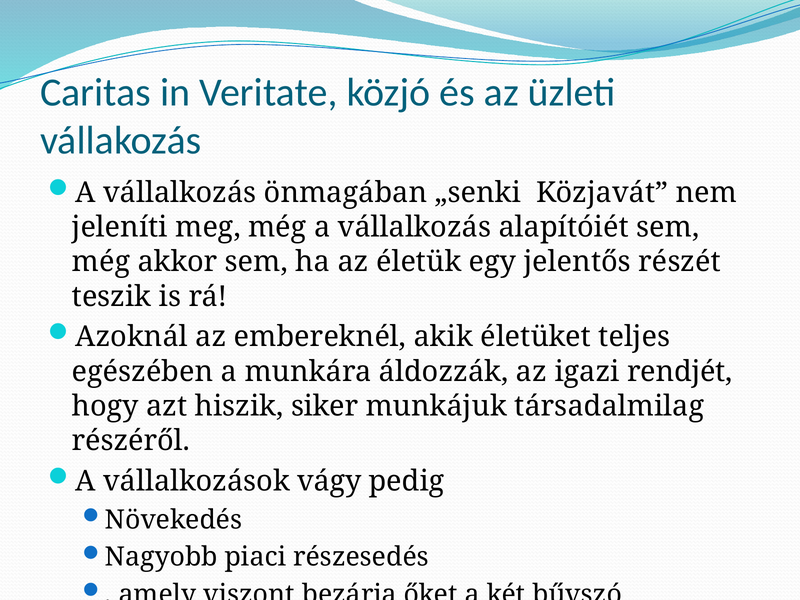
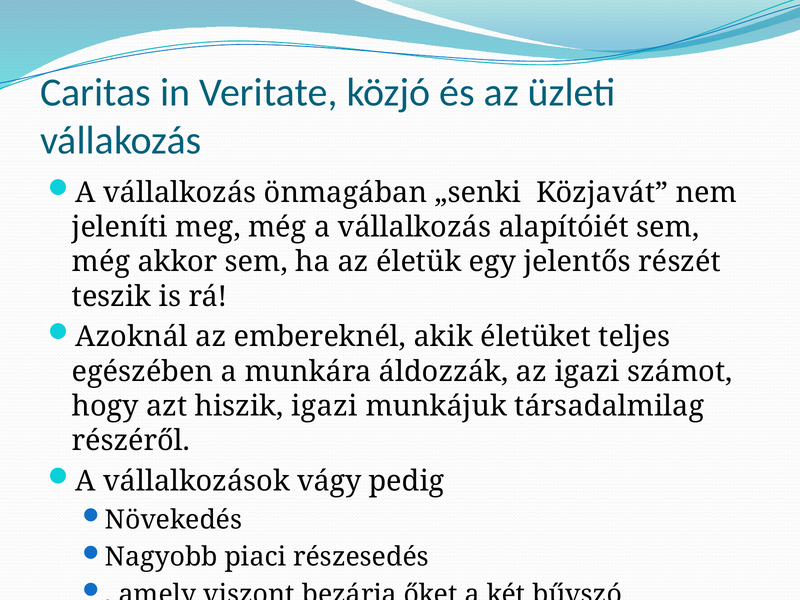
rendjét: rendjét -> számot (680, 372)
hiszik siker: siker -> igazi (324, 406)
